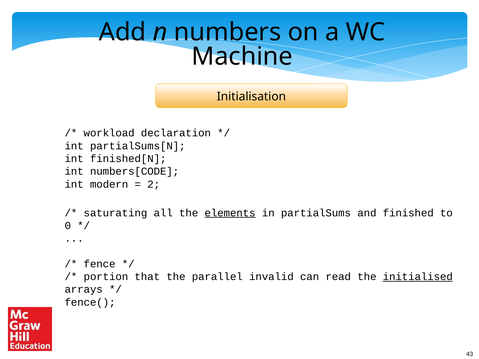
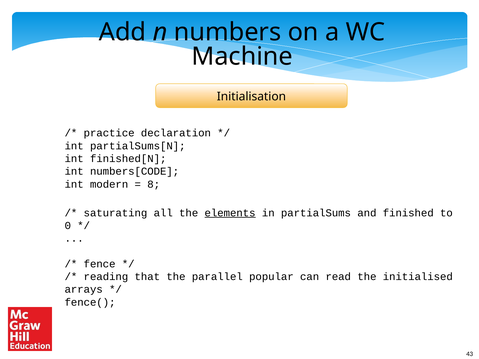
workload: workload -> practice (109, 133)
2: 2 -> 8 (154, 184)
portion: portion -> reading (106, 277)
invalid: invalid -> popular (271, 277)
initialised underline: present -> none (418, 277)
